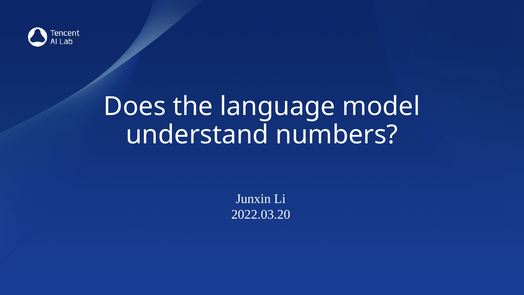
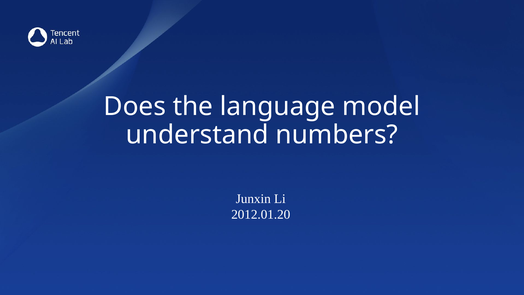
2022.03.20: 2022.03.20 -> 2012.01.20 (261, 214)
